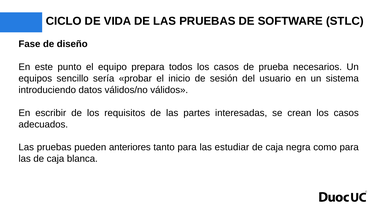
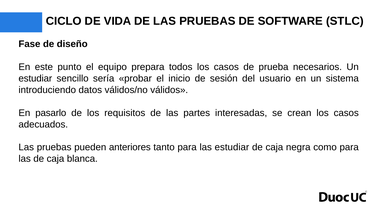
equipos: equipos -> estudiar (35, 79)
escribir: escribir -> pasarlo (51, 113)
